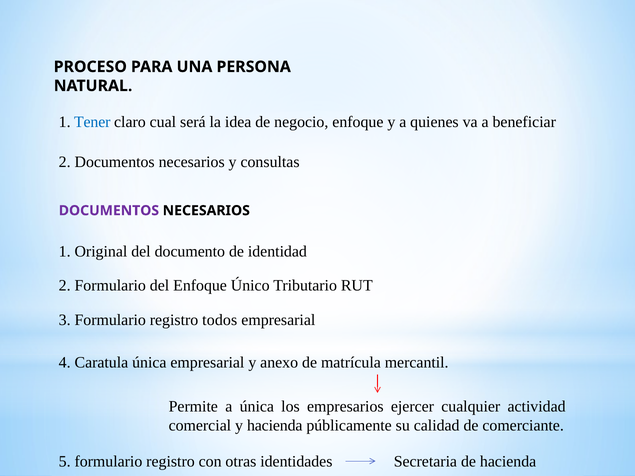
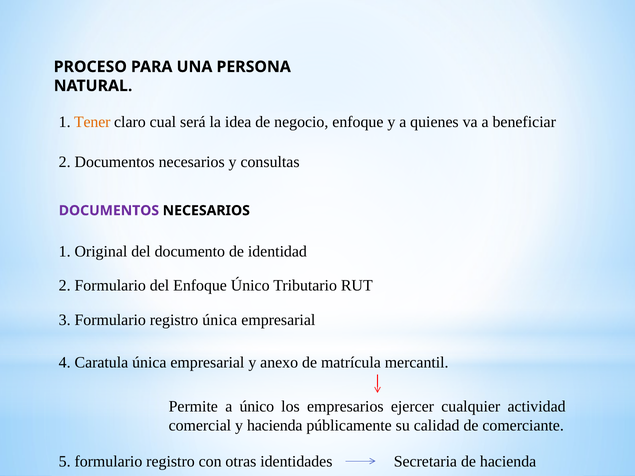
Tener colour: blue -> orange (92, 122)
registro todos: todos -> única (220, 320)
a única: única -> único (257, 407)
